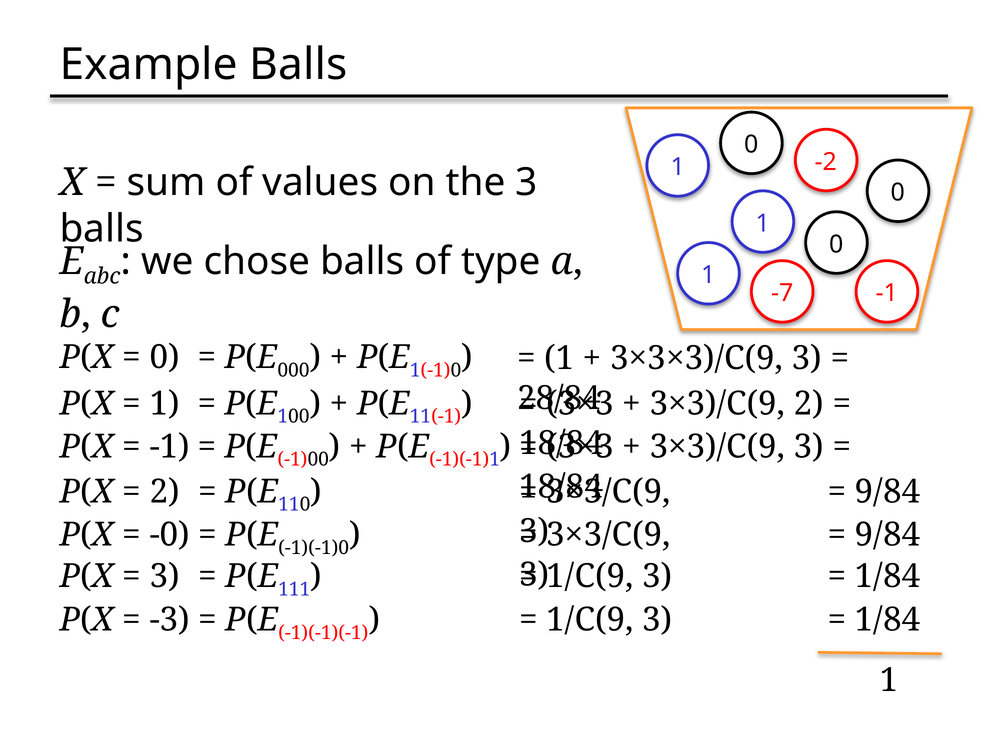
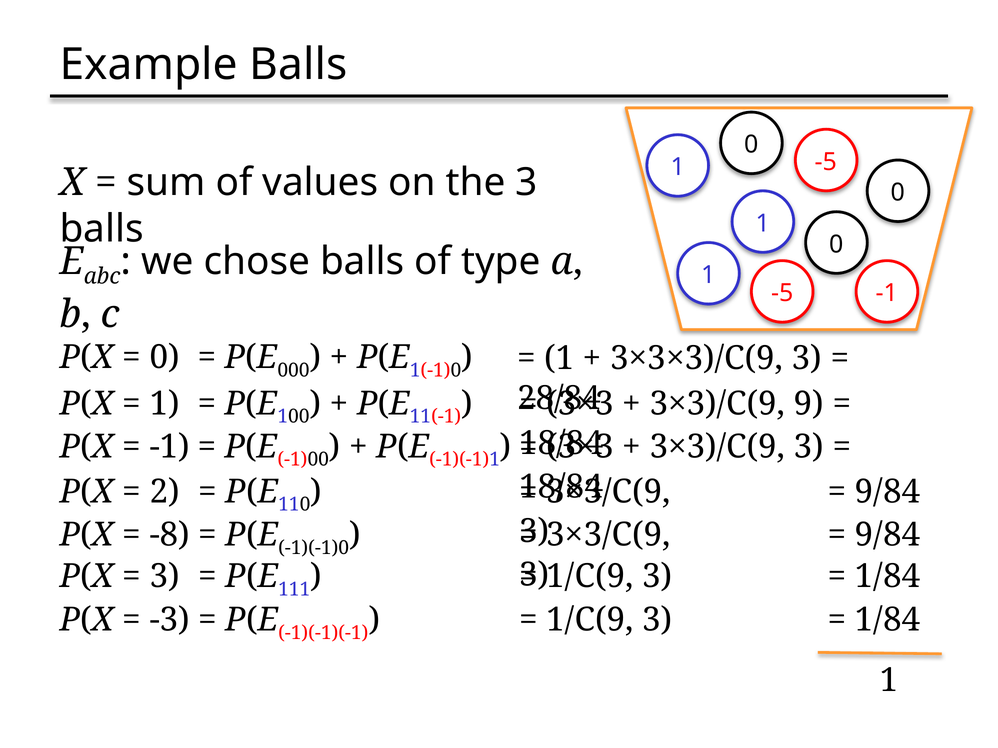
-2: -2 -> -5 (826, 162)
-7: -7 -> -5 (782, 293)
3×3)/C(9 2: 2 -> 9 (809, 404)
-0: -0 -> -8 (170, 535)
